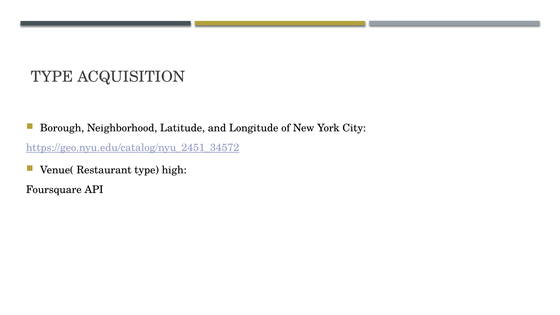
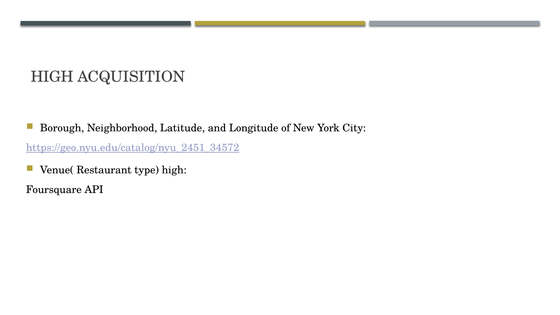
TYPE: TYPE -> HIGH (52, 77)
